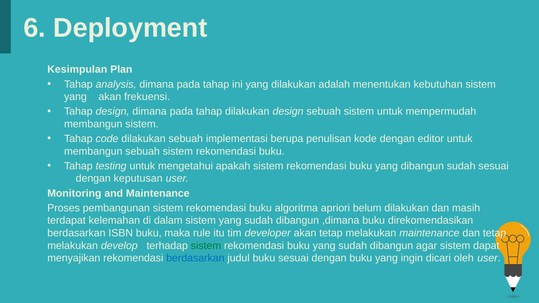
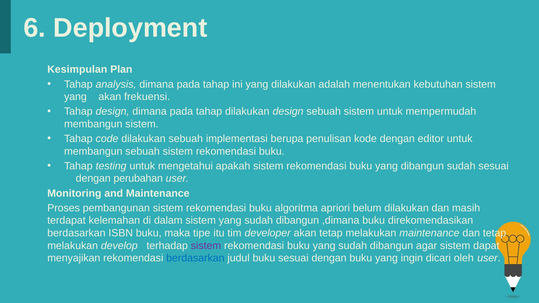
keputusan: keputusan -> perubahan (138, 179)
rule: rule -> tipe (202, 233)
sistem colour: green -> purple (206, 246)
